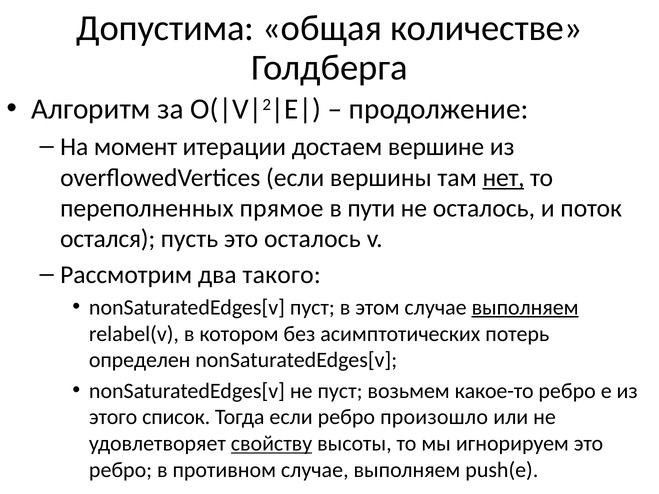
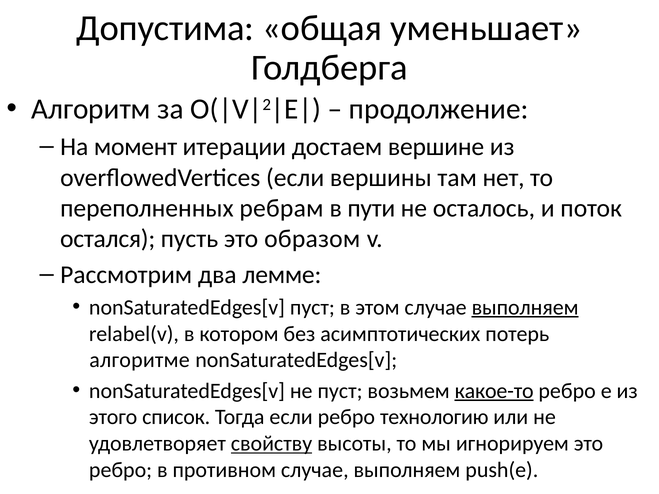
количестве: количестве -> уменьшает (486, 28)
нет underline: present -> none (504, 178)
прямое: прямое -> ребрам (281, 208)
это осталось: осталось -> образом (312, 239)
такого: такого -> лемме (282, 275)
определен: определен -> алгоритме (140, 360)
какое-то underline: none -> present (494, 391)
произошло: произошло -> технологию (434, 417)
